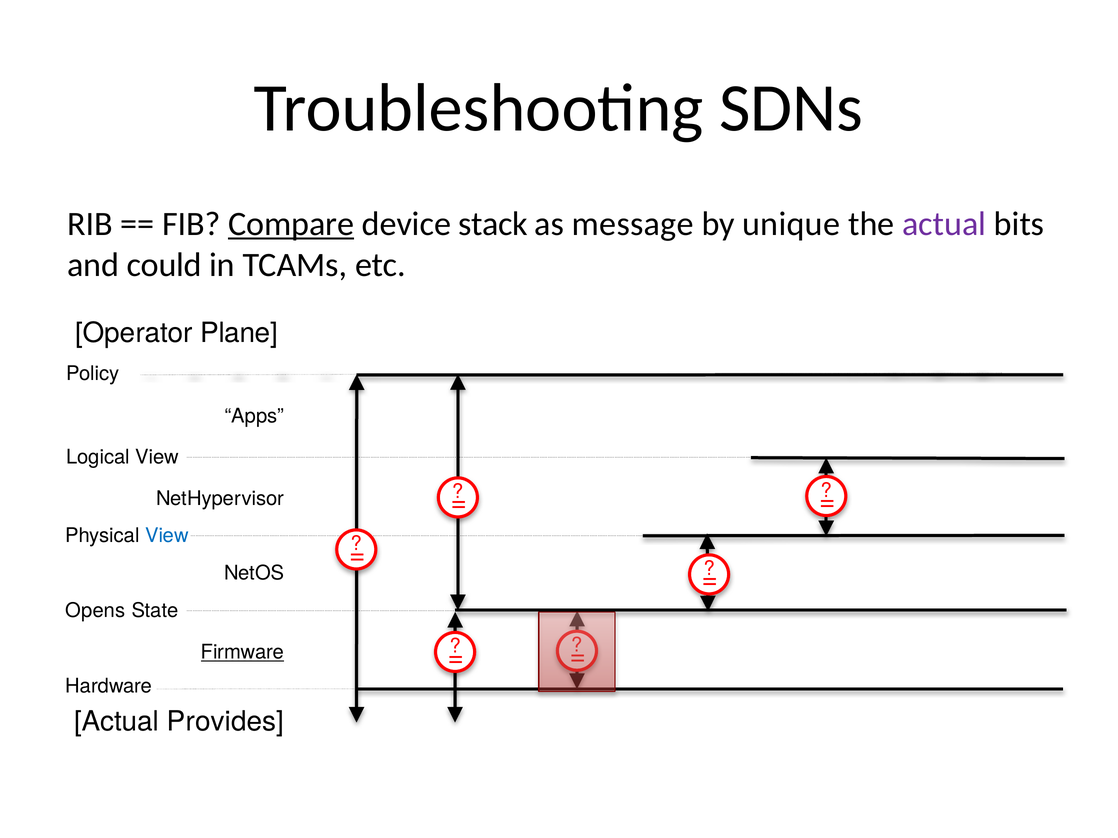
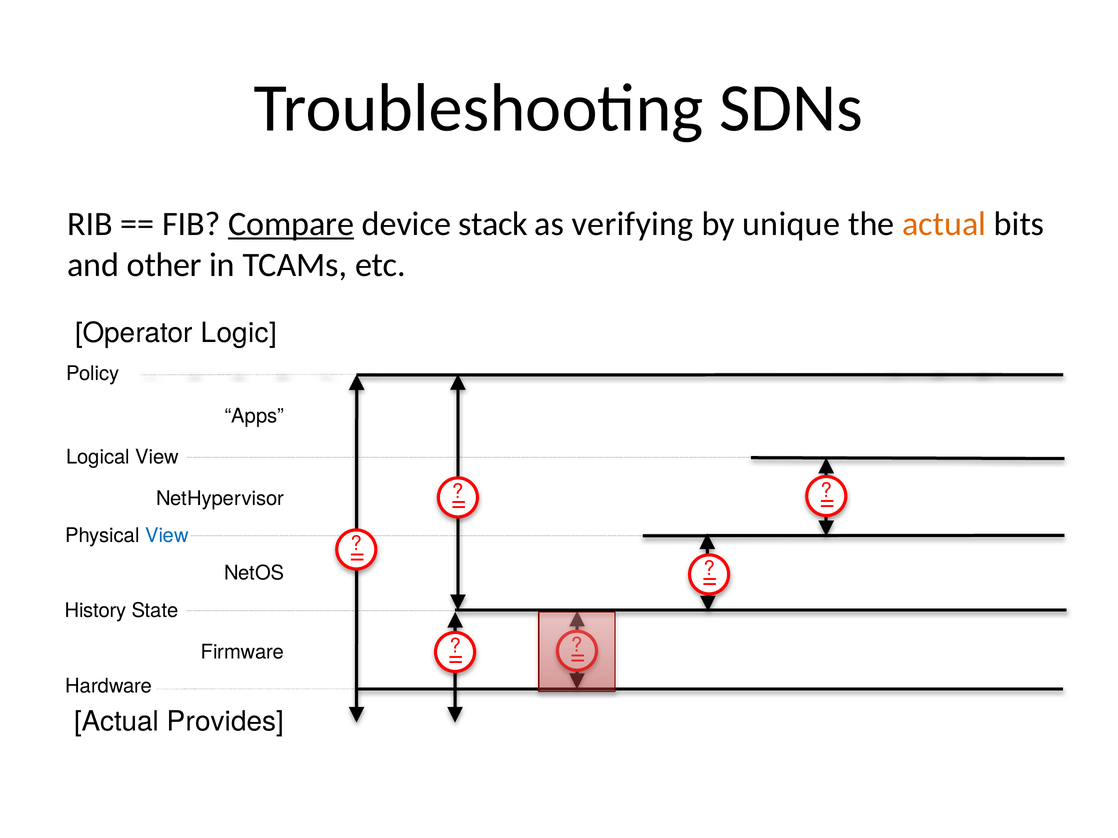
message: message -> verifying (633, 224)
actual colour: purple -> orange (944, 224)
could: could -> other (164, 265)
Plane: Plane -> Logic (239, 333)
Opens: Opens -> History (96, 611)
Firmware underline: present -> none (243, 653)
